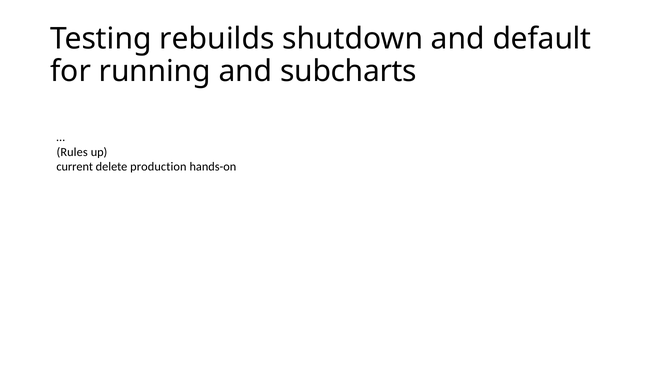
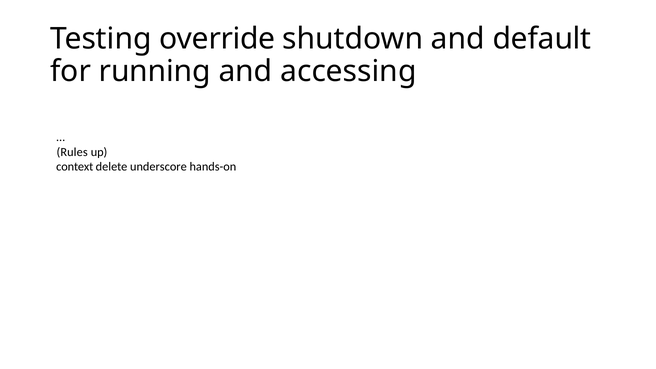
rebuilds: rebuilds -> override (217, 39)
subcharts: subcharts -> accessing (348, 71)
current: current -> context (75, 167)
production: production -> underscore (158, 167)
